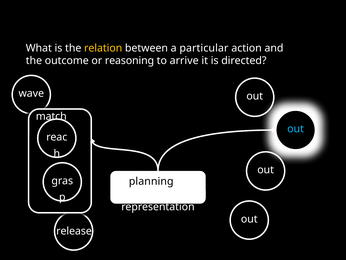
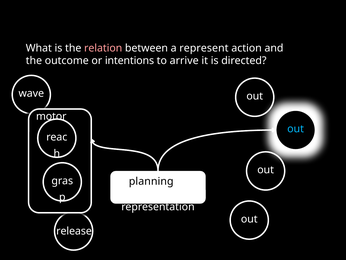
relation colour: yellow -> pink (103, 48)
particular: particular -> represent (204, 48)
reasoning: reasoning -> intentions (130, 61)
match: match -> motor (51, 116)
